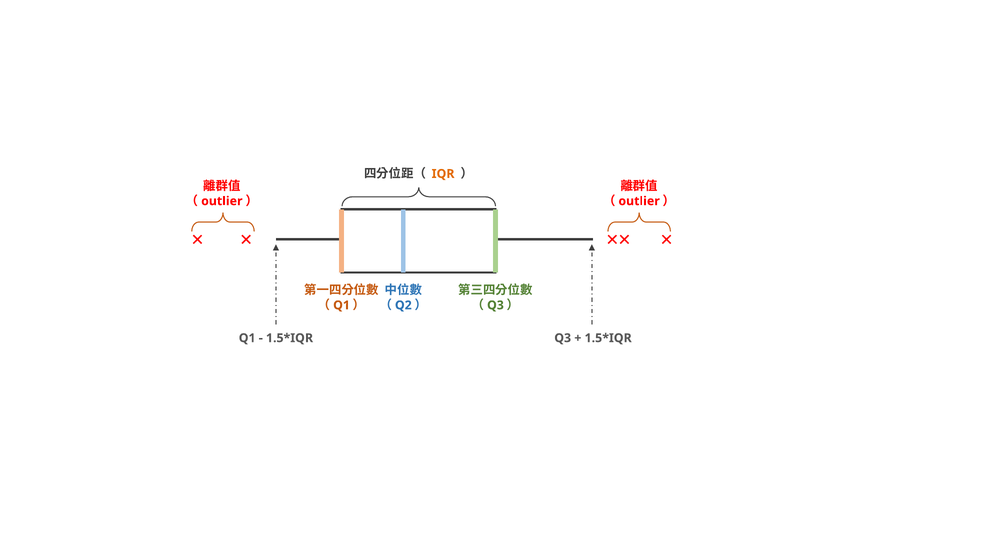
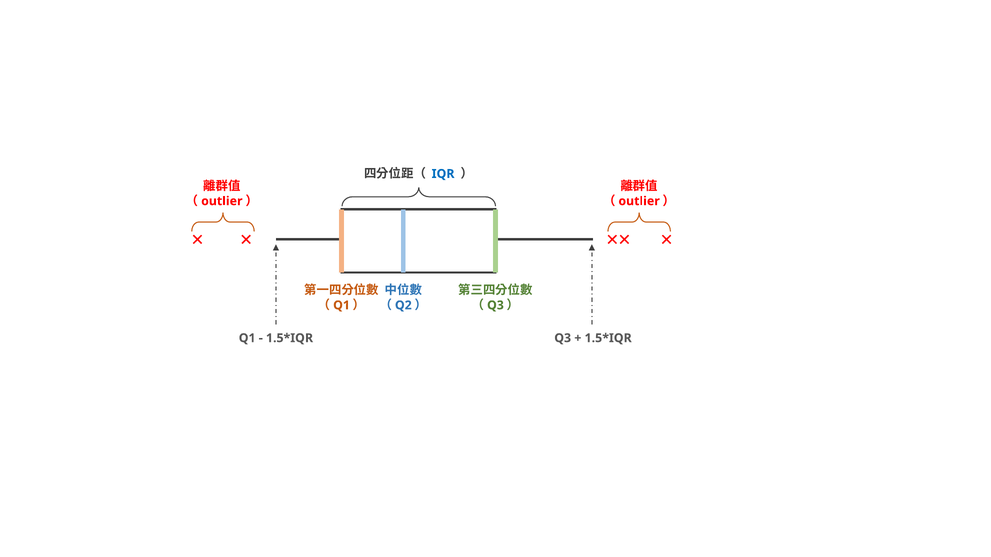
IQR colour: orange -> blue (443, 174)
